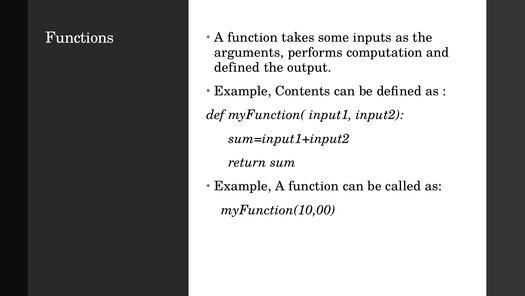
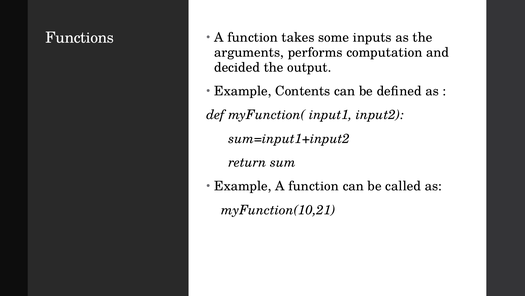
defined: defined -> decided (237, 67)
myFunction(10,00: myFunction(10,00 -> myFunction(10,21 (278, 210)
